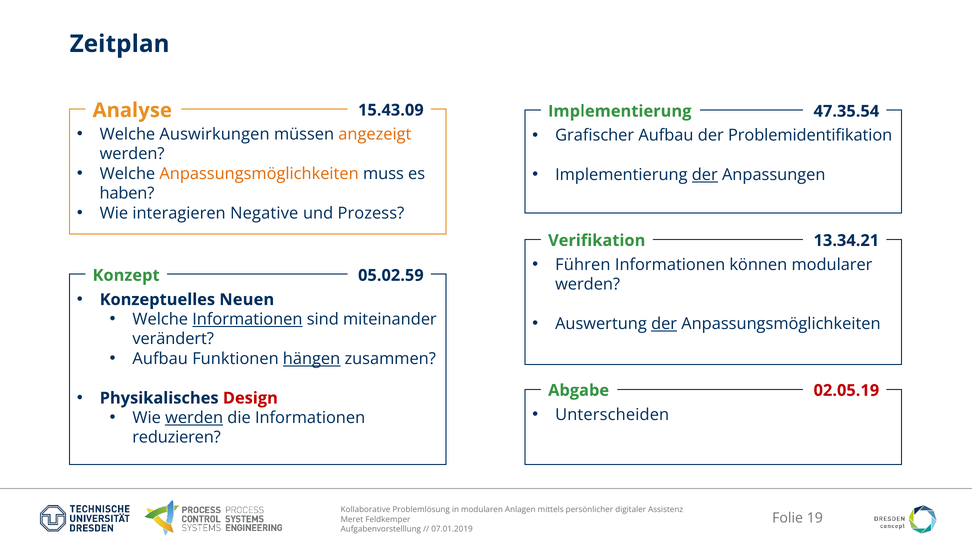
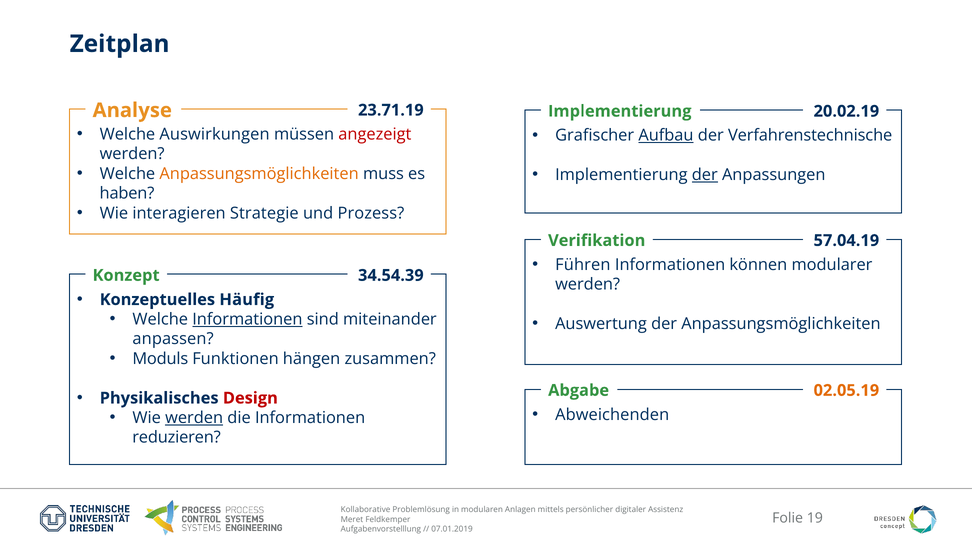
15.43.09: 15.43.09 -> 23.71.19 (391, 110)
47.35.54: 47.35.54 -> 20.02.19 (846, 111)
angezeigt colour: orange -> red (375, 134)
Aufbau underline: none -> present (666, 135)
Problemidentifikation: Problemidentifikation -> Verfahrenstechnische (810, 135)
Negative: Negative -> Strategie (264, 213)
13.34.21: 13.34.21 -> 57.04.19 (846, 240)
05.02.59: 05.02.59 -> 34.54.39 (391, 275)
Neuen: Neuen -> Häufig (247, 299)
der underline: present -> none (664, 324)
verändert: verändert -> anpassen (173, 339)
Aufbau: Aufbau -> Moduls (160, 359)
hängen underline: present -> none (312, 359)
02.05.19 colour: red -> orange (846, 390)
Unterscheiden: Unterscheiden -> Abweichenden (612, 414)
